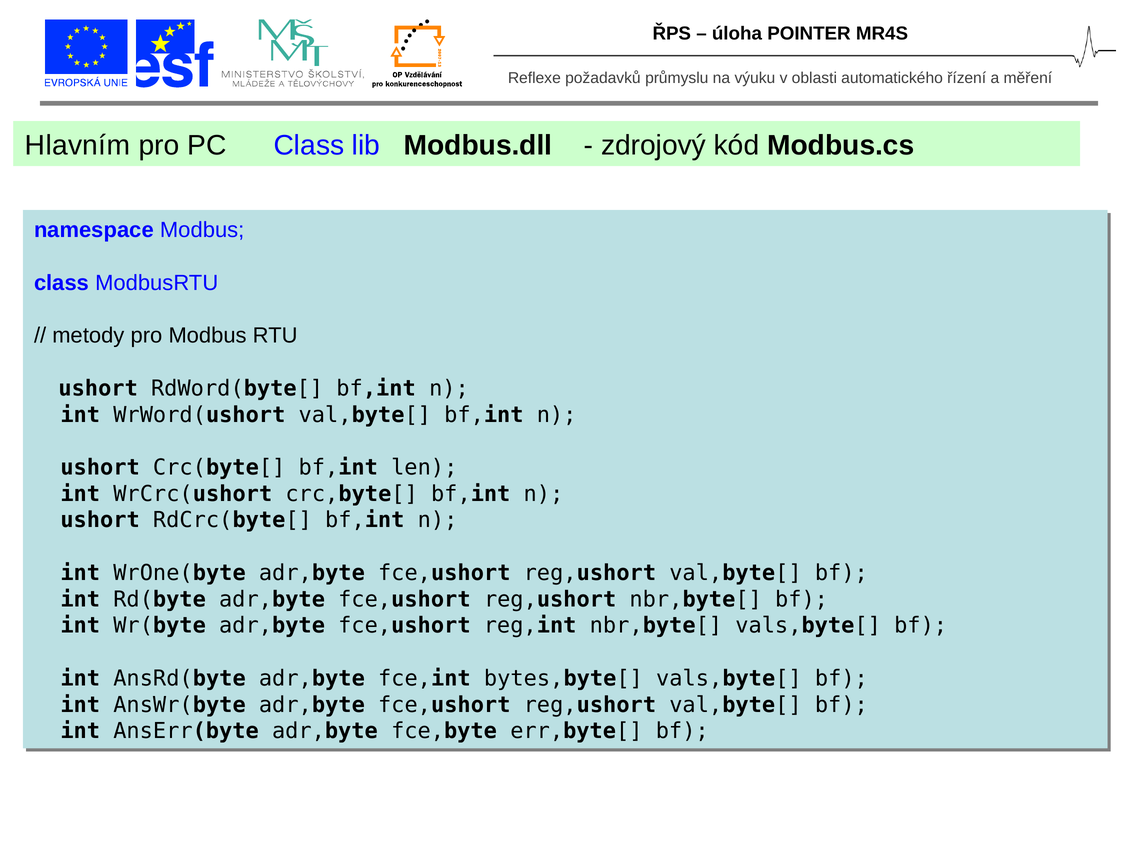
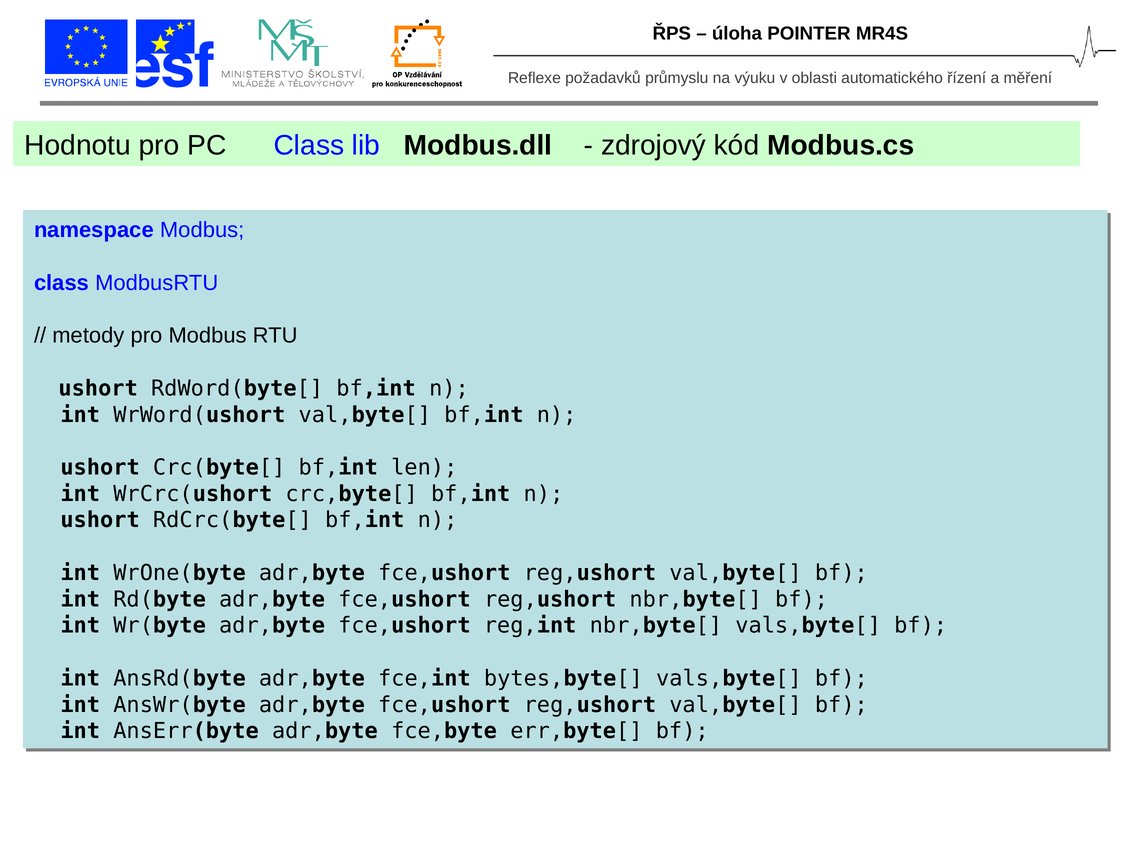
Hlavním: Hlavním -> Hodnotu (78, 146)
